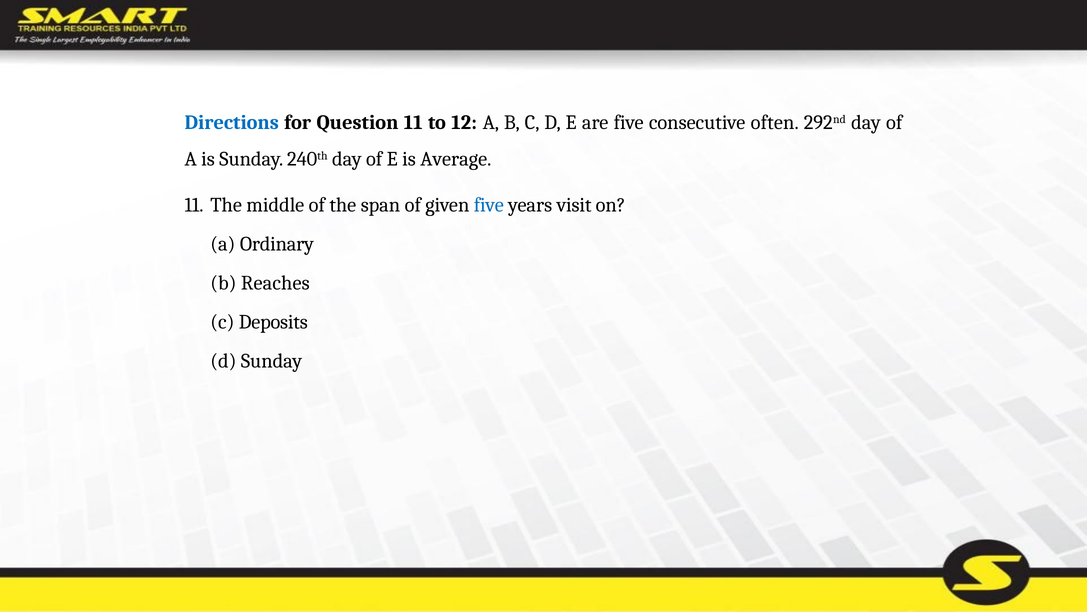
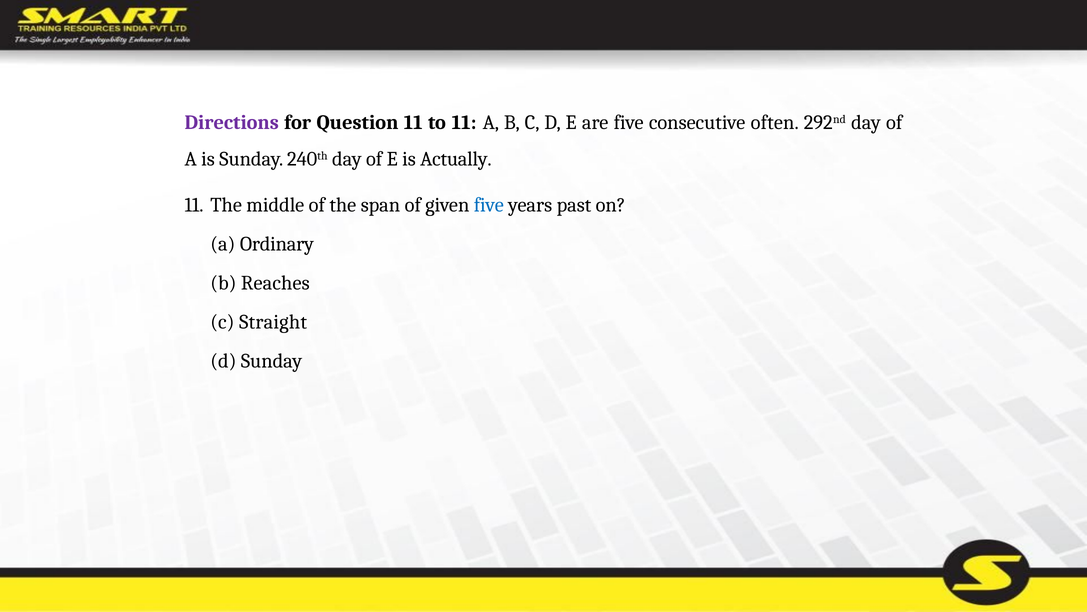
Directions colour: blue -> purple (232, 122)
to 12: 12 -> 11 (464, 122)
Average: Average -> Actually (456, 159)
visit: visit -> past (574, 205)
Deposits: Deposits -> Straight (273, 322)
